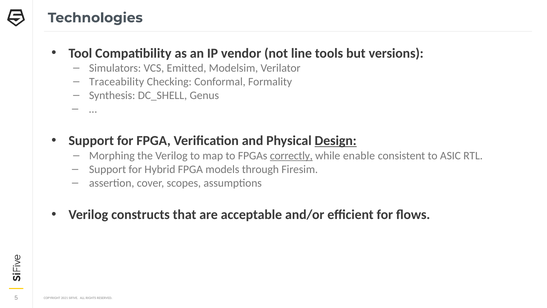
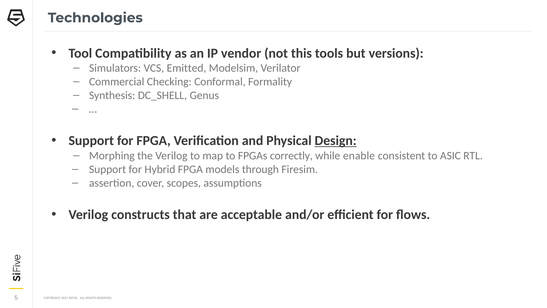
line: line -> this (301, 53)
Traceability: Traceability -> Commercial (117, 82)
correctly underline: present -> none (291, 156)
